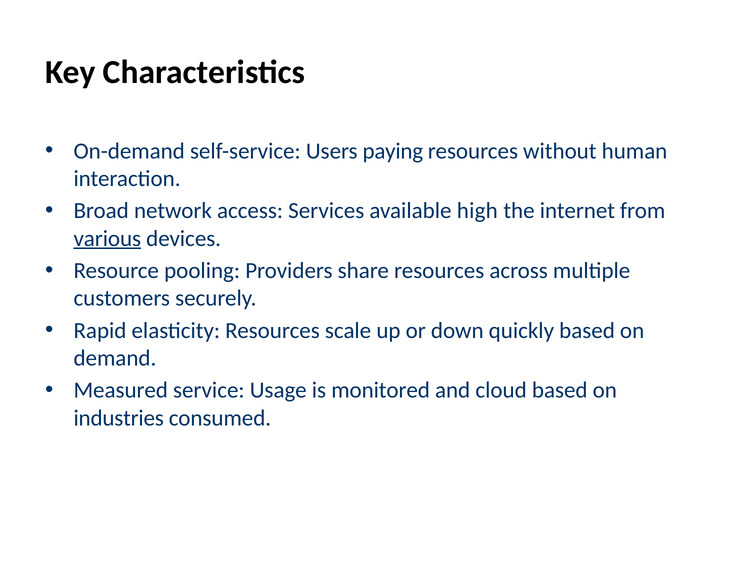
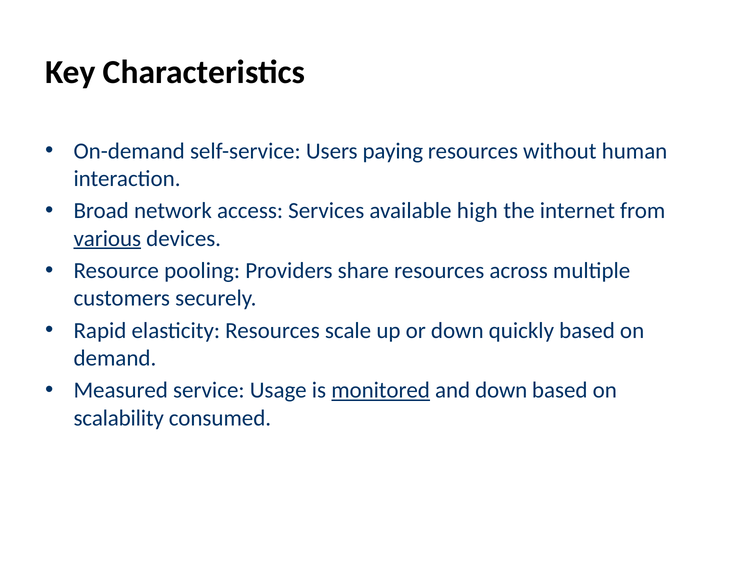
monitored underline: none -> present (381, 391)
and cloud: cloud -> down (501, 391)
industries: industries -> scalability (119, 418)
